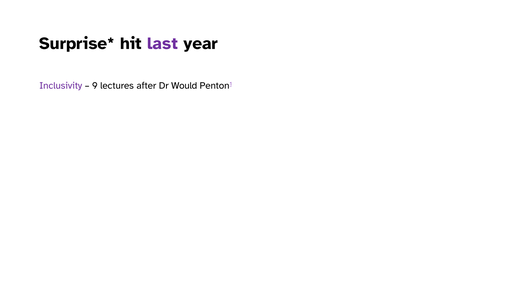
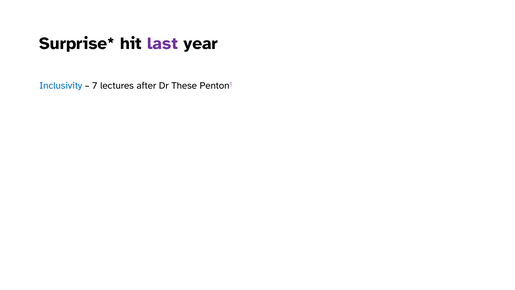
Inclusivity colour: purple -> blue (61, 86)
9: 9 -> 7 (95, 86)
Would: Would -> These (184, 86)
